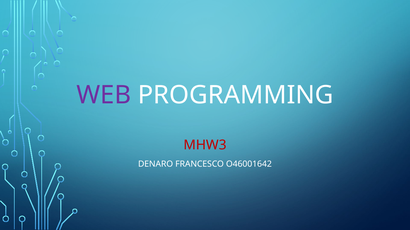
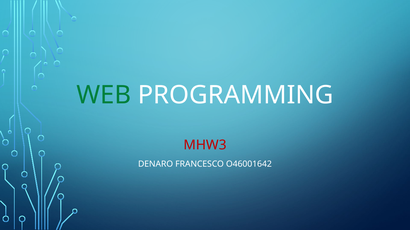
WEB colour: purple -> green (104, 95)
